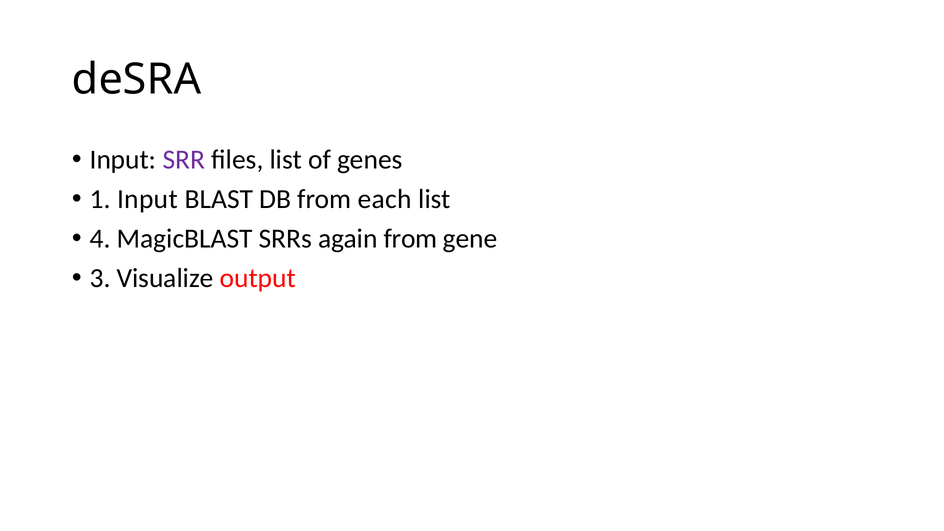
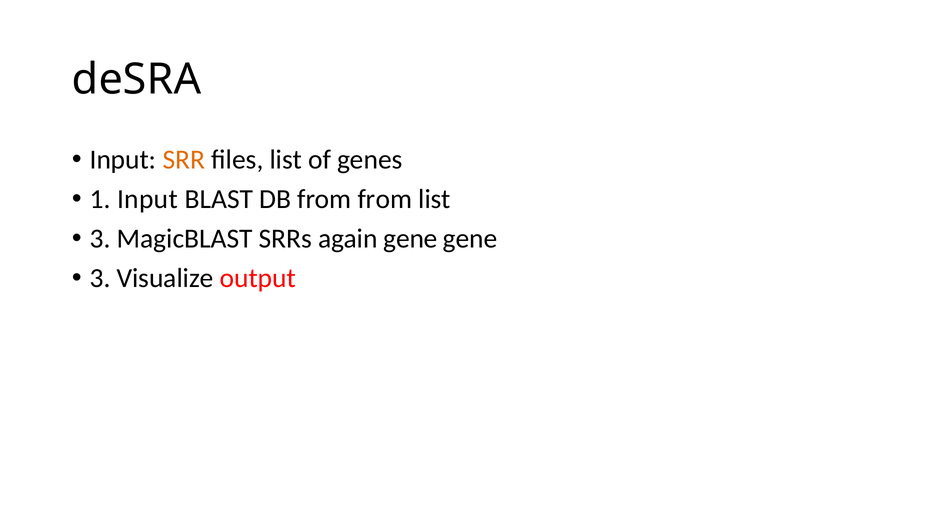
SRR colour: purple -> orange (184, 160)
from each: each -> from (385, 199)
4: 4 -> 3 (100, 239)
again from: from -> gene (410, 239)
